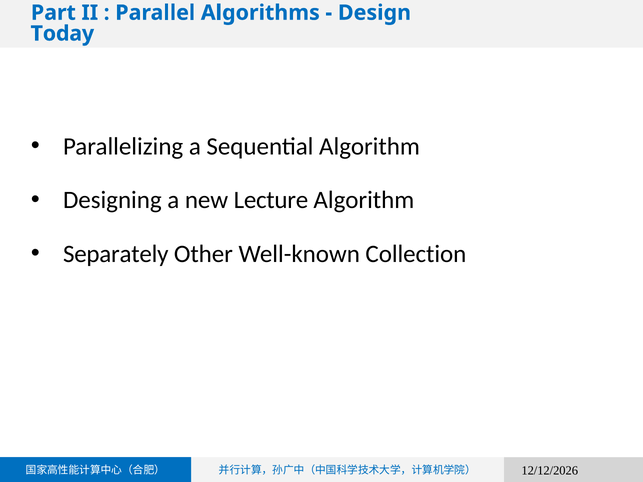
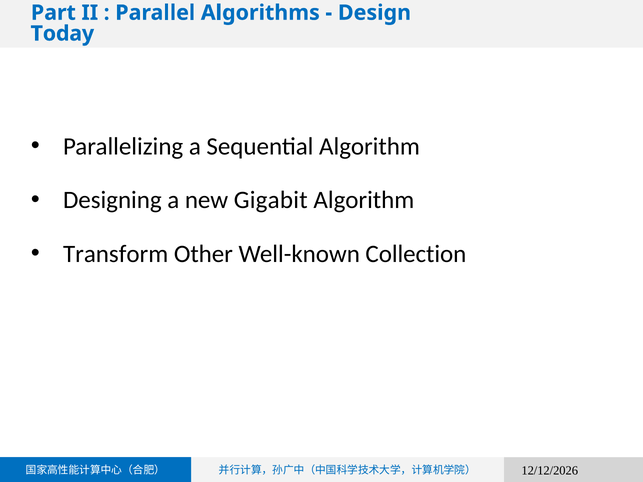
Lecture: Lecture -> Gigabit (271, 200)
Separately: Separately -> Transform (116, 254)
